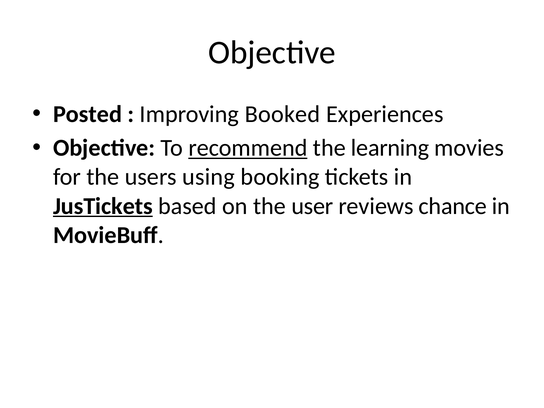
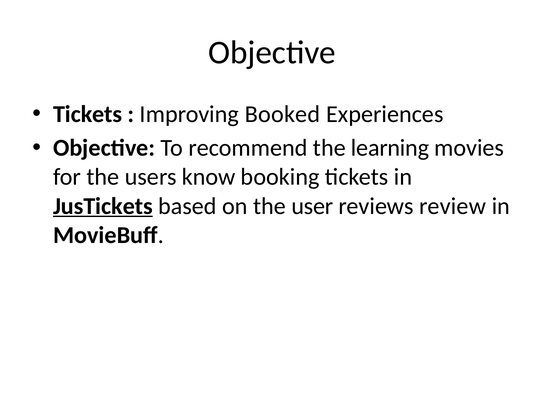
Posted: Posted -> Tickets (88, 114)
recommend underline: present -> none (248, 148)
using: using -> know (209, 177)
chance: chance -> review (453, 206)
